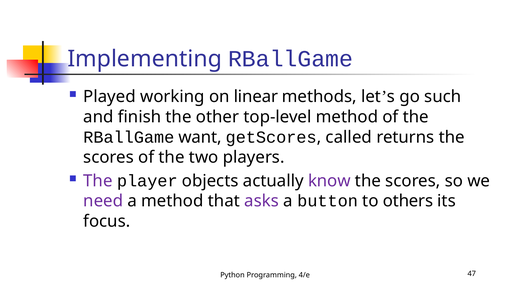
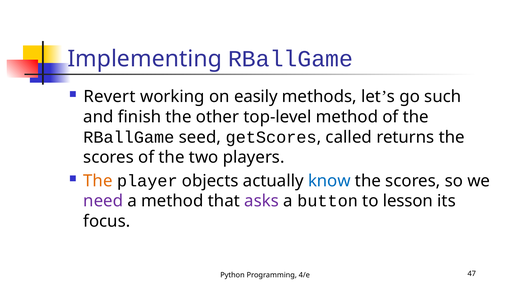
Played: Played -> Revert (109, 97)
linear: linear -> easily (256, 97)
want: want -> seed (200, 137)
The colour: purple -> orange (98, 181)
know colour: purple -> blue (329, 181)
others: others -> lesson (408, 201)
